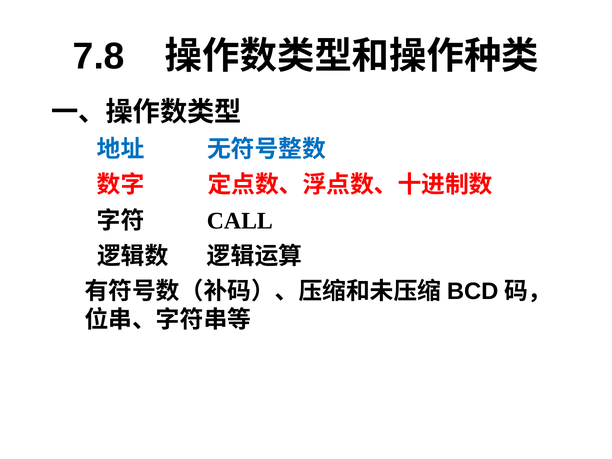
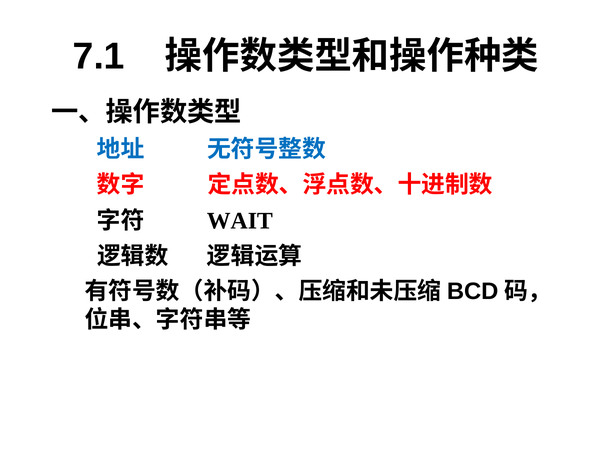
7.8: 7.8 -> 7.1 (99, 56)
CALL: CALL -> WAIT (240, 221)
